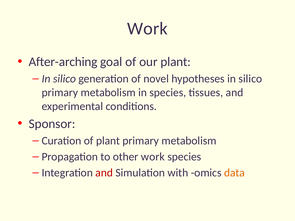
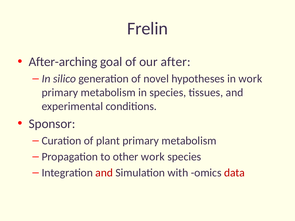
Work: Work -> Frelin (148, 29)
our plant: plant -> after (176, 62)
hypotheses in silico: silico -> work (250, 79)
data colour: orange -> red (234, 173)
